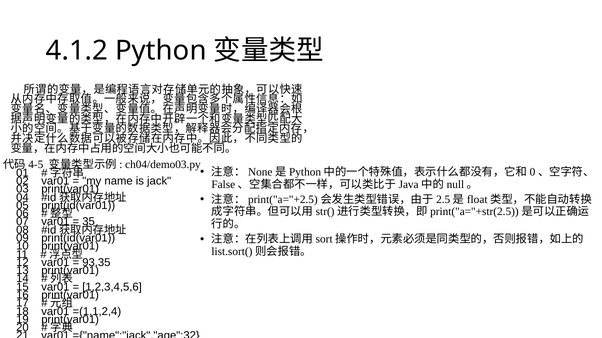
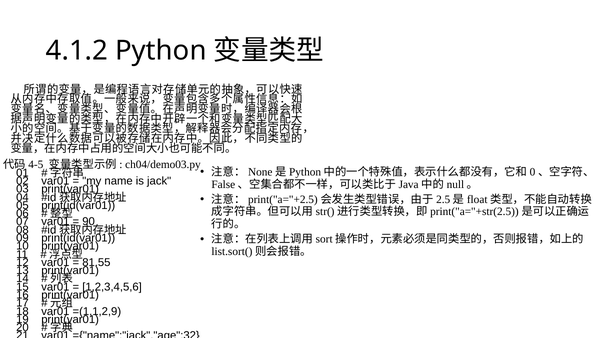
35: 35 -> 90 (89, 222)
93.35: 93.35 -> 81.55 (96, 263)
=(1,1,2,4: =(1,1,2,4 -> =(1,1,2,9 (97, 312)
